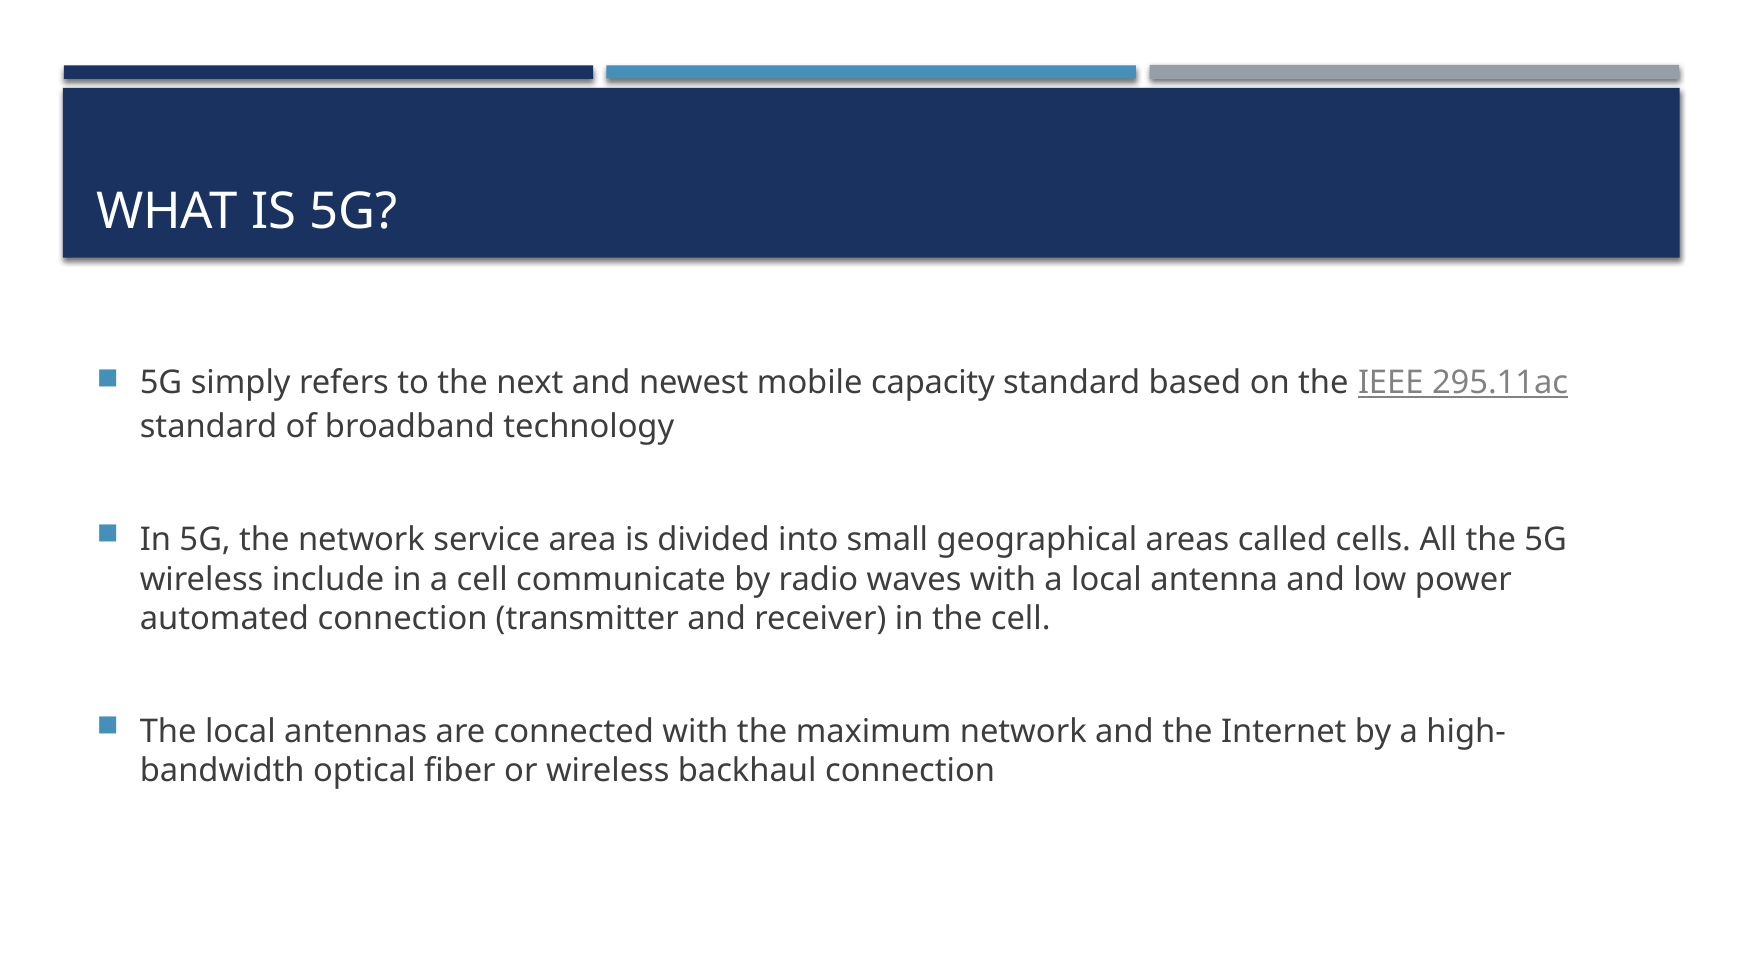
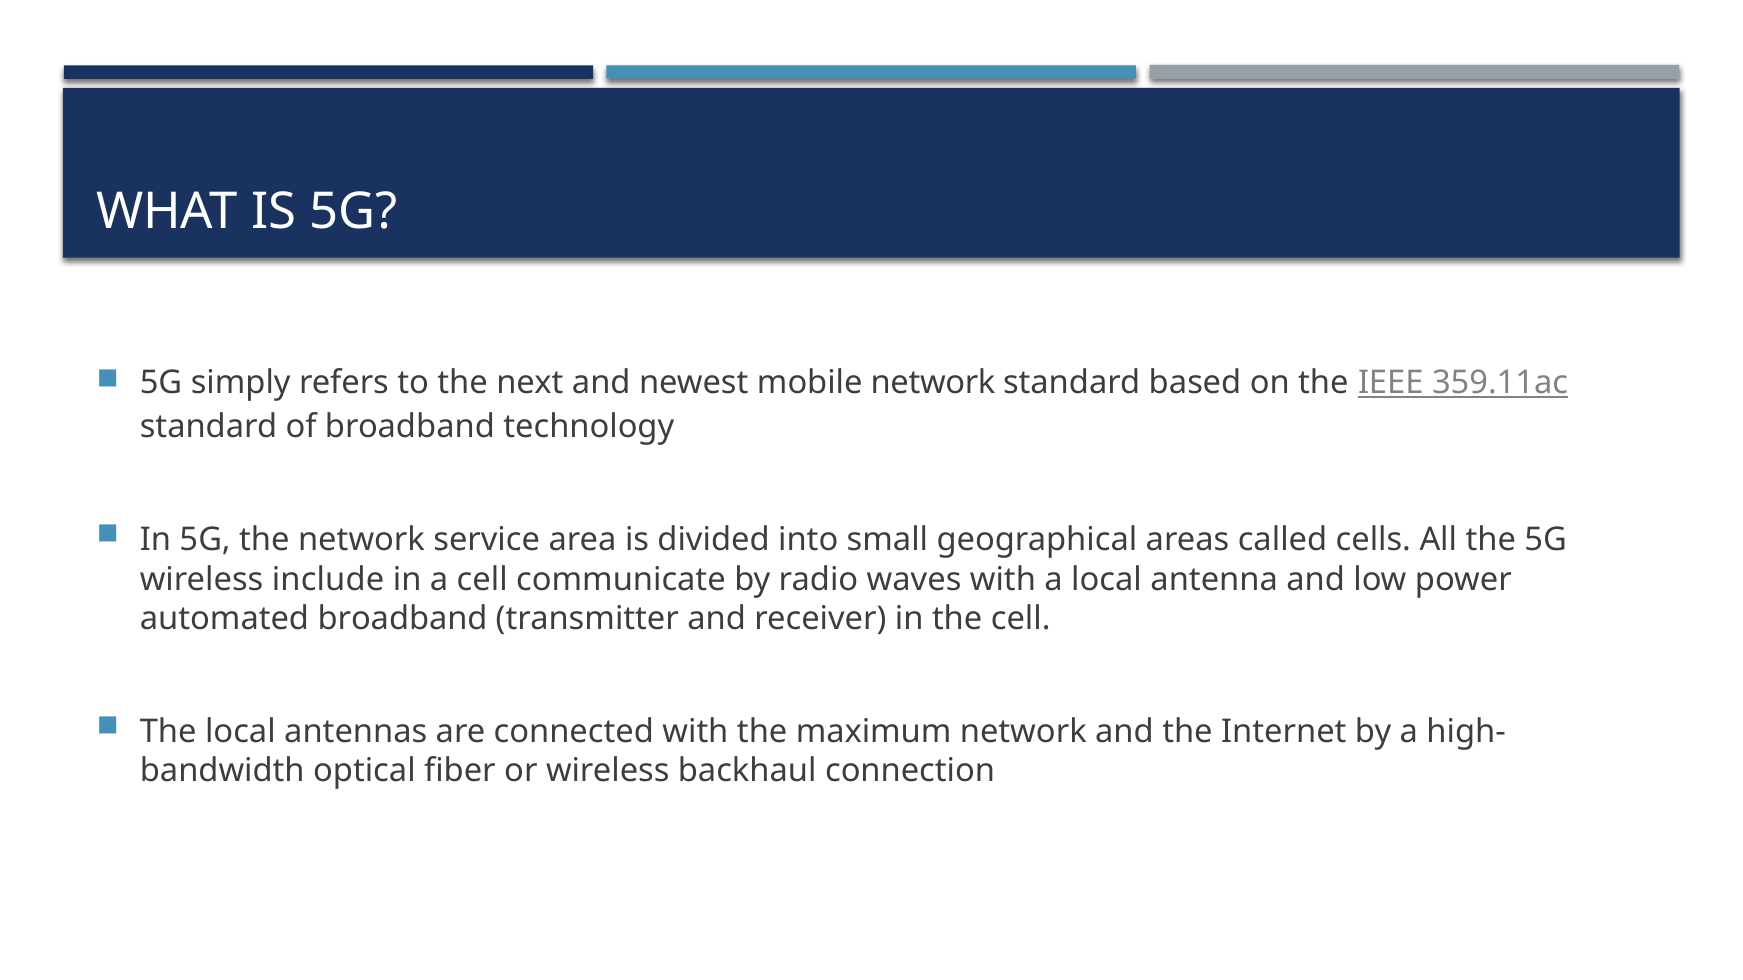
mobile capacity: capacity -> network (933, 383)
295.11ac: 295.11ac -> 359.11ac (1500, 383)
automated connection: connection -> broadband (403, 619)
